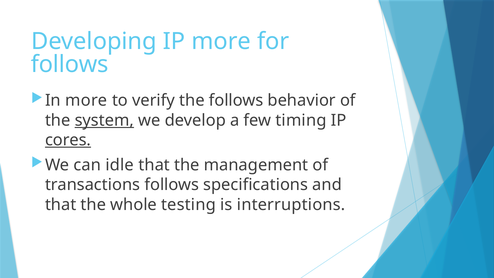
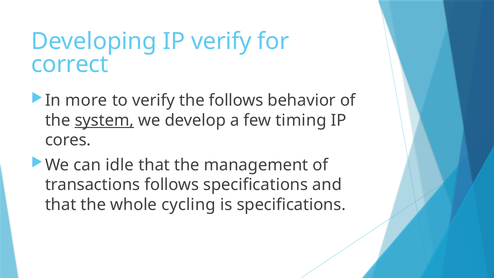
IP more: more -> verify (221, 41)
follows: follows -> correct (70, 64)
cores underline: present -> none (68, 140)
testing: testing -> cycling (189, 204)
is interruptions: interruptions -> specifications (291, 204)
